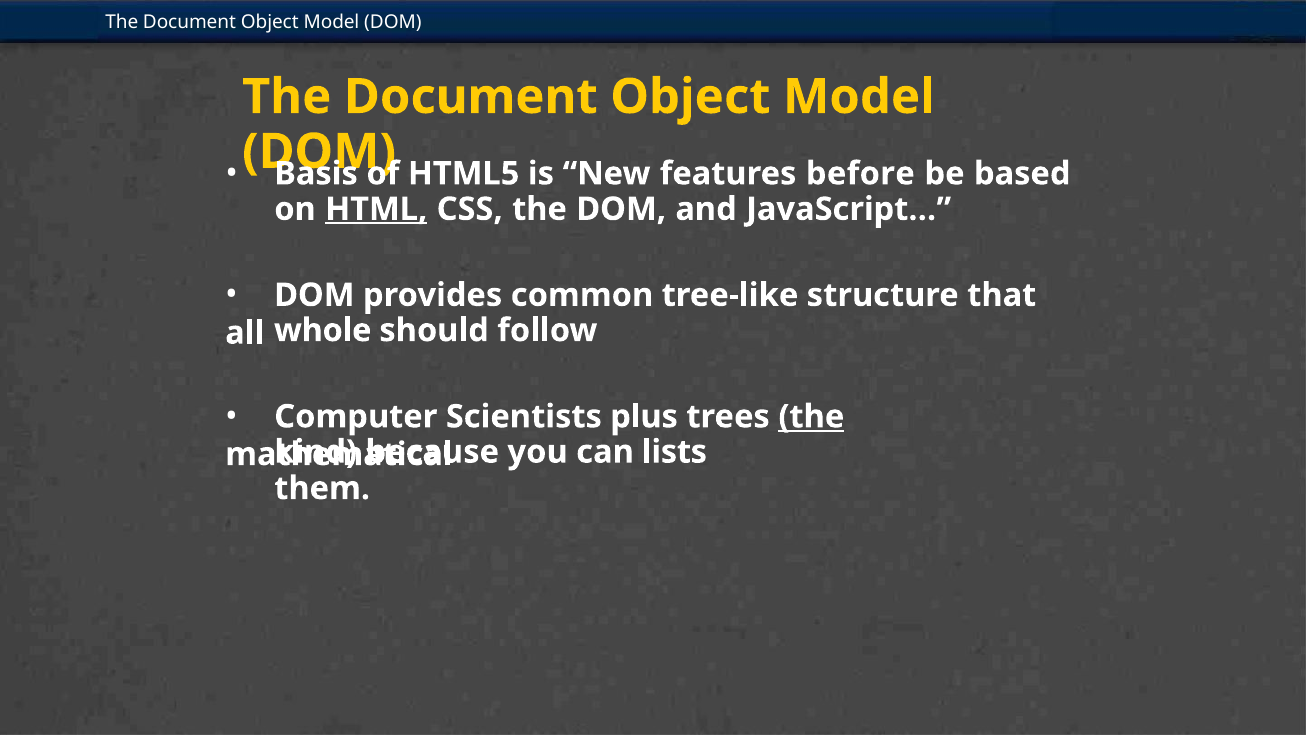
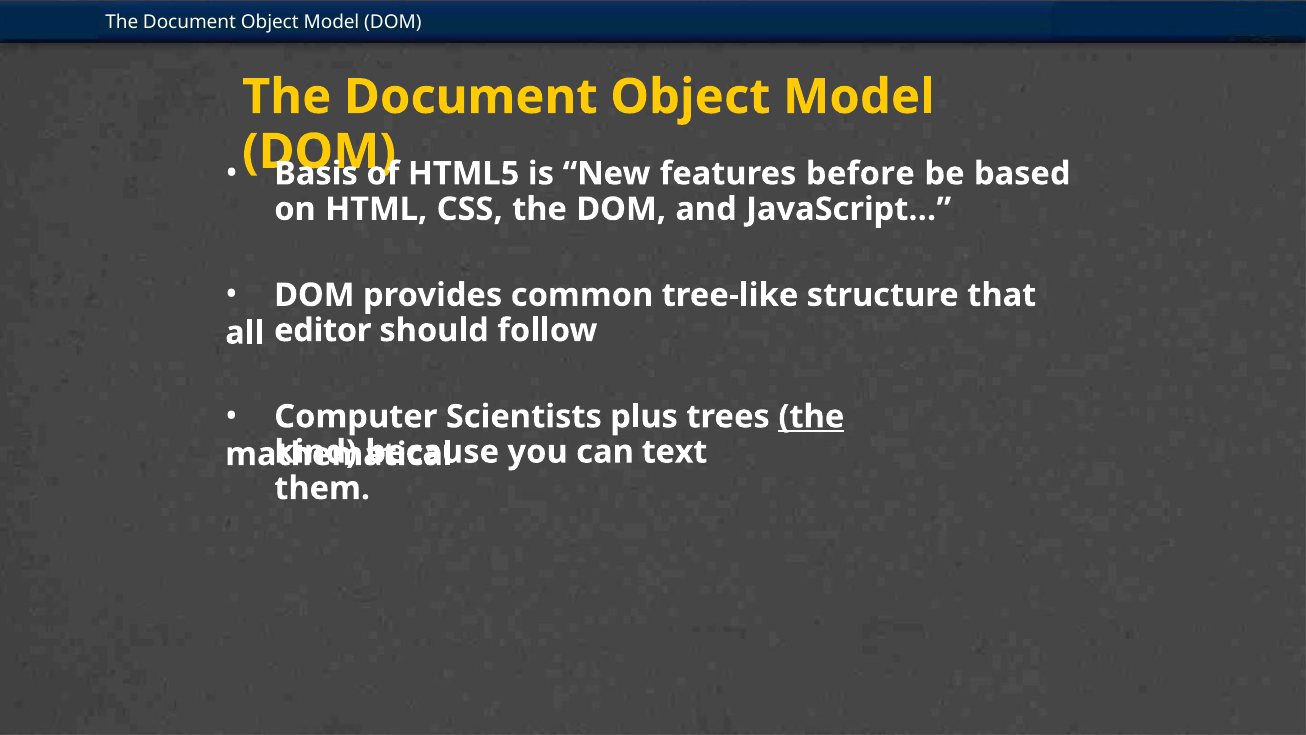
HTML underline: present -> none (376, 209)
whole: whole -> editor (323, 330)
lists: lists -> text (675, 452)
